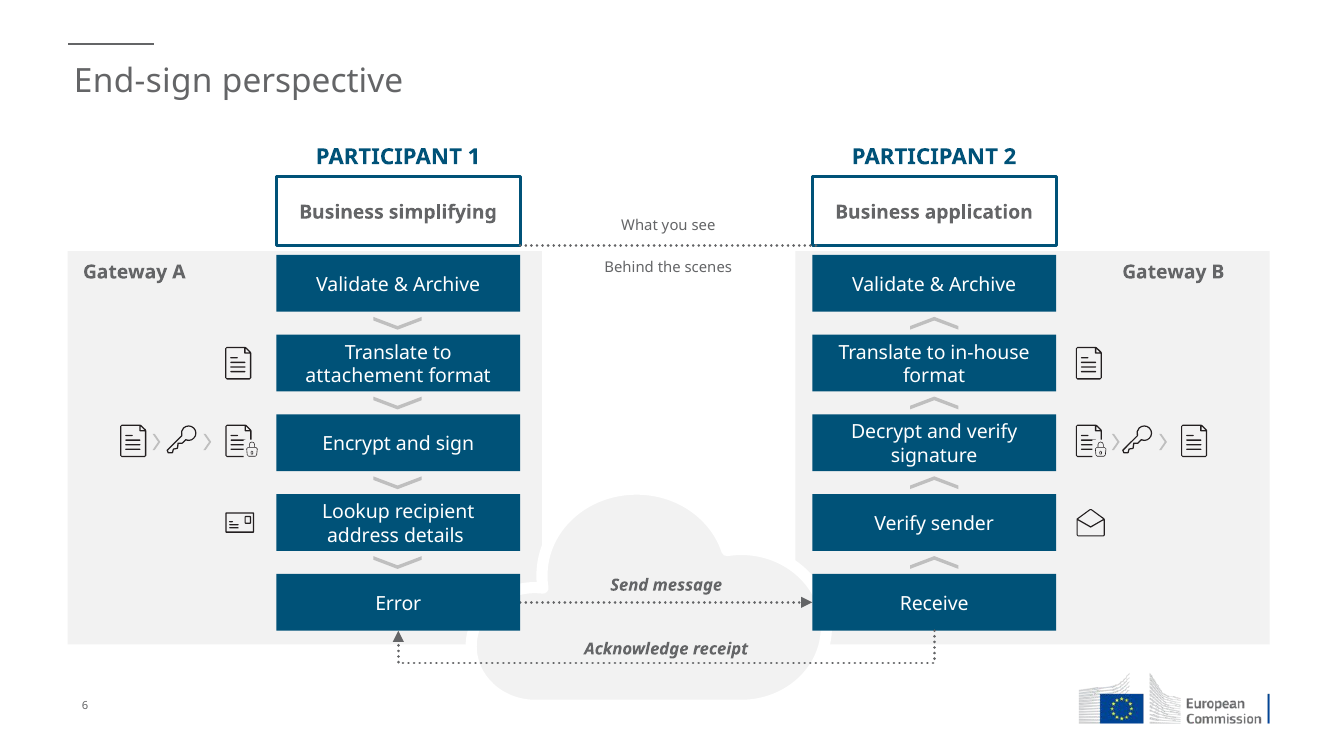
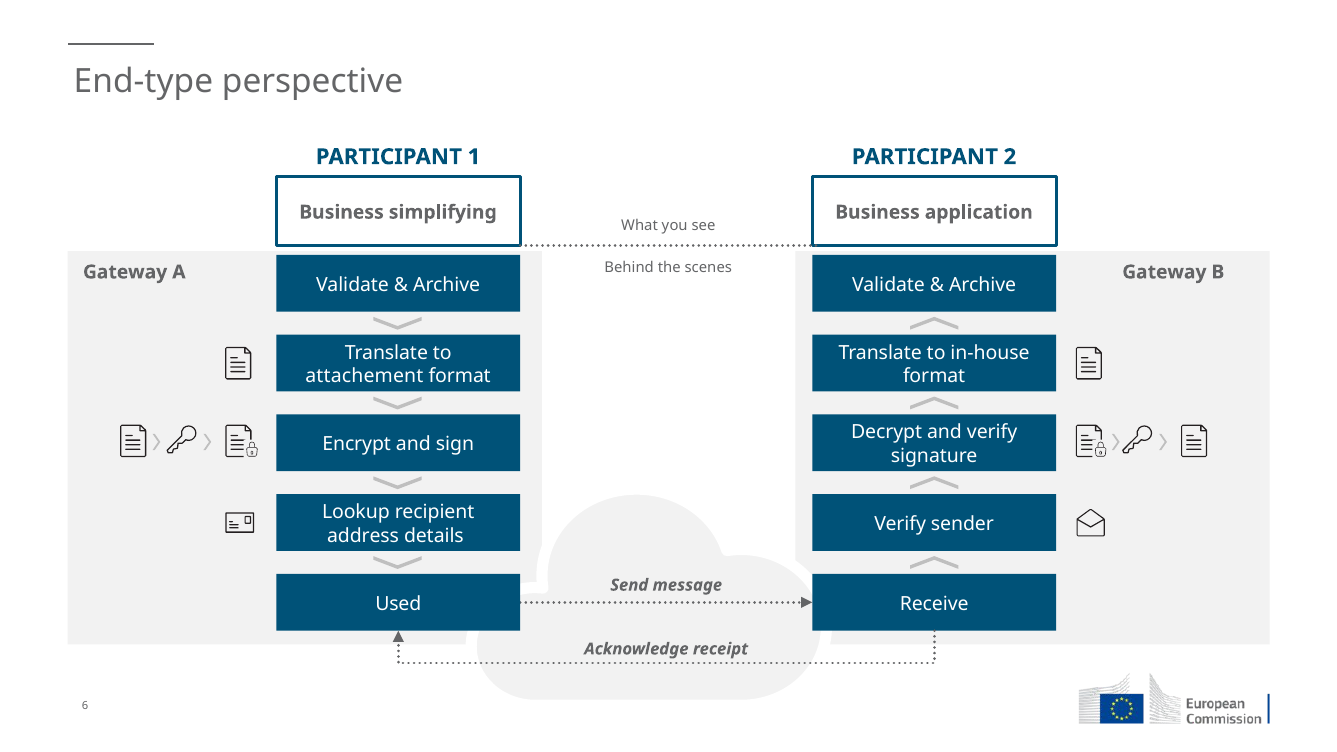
End-sign: End-sign -> End-type (143, 81)
Error: Error -> Used (398, 604)
